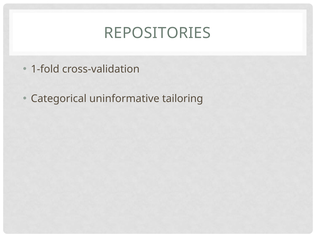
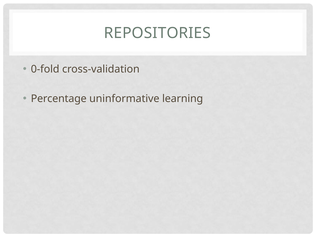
1-fold: 1-fold -> 0-fold (45, 69)
Categorical: Categorical -> Percentage (59, 99)
tailoring: tailoring -> learning (183, 99)
